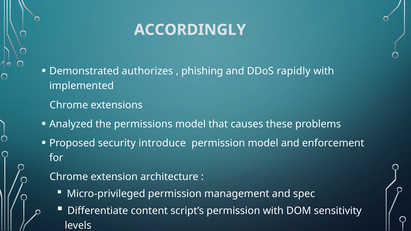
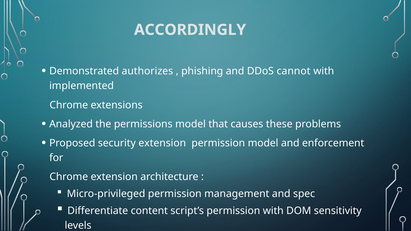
rapidly: rapidly -> cannot (294, 71)
security introduce: introduce -> extension (162, 143)
